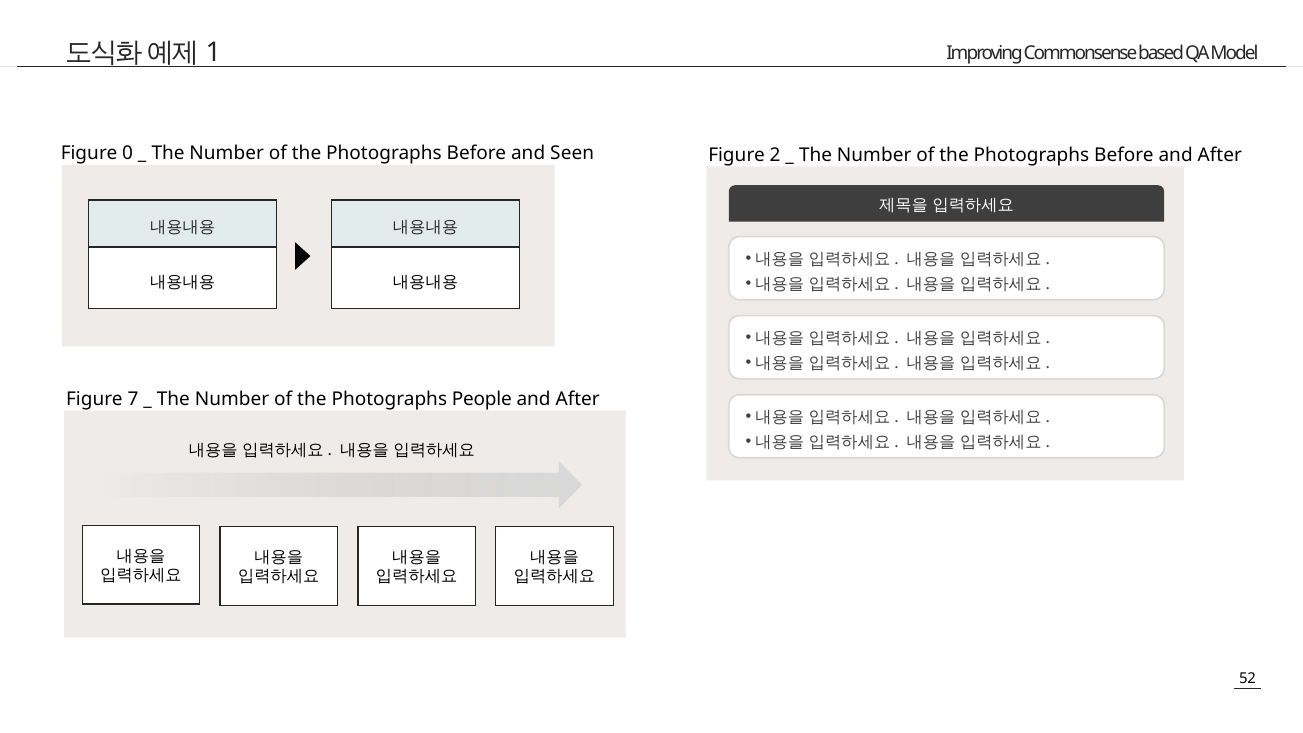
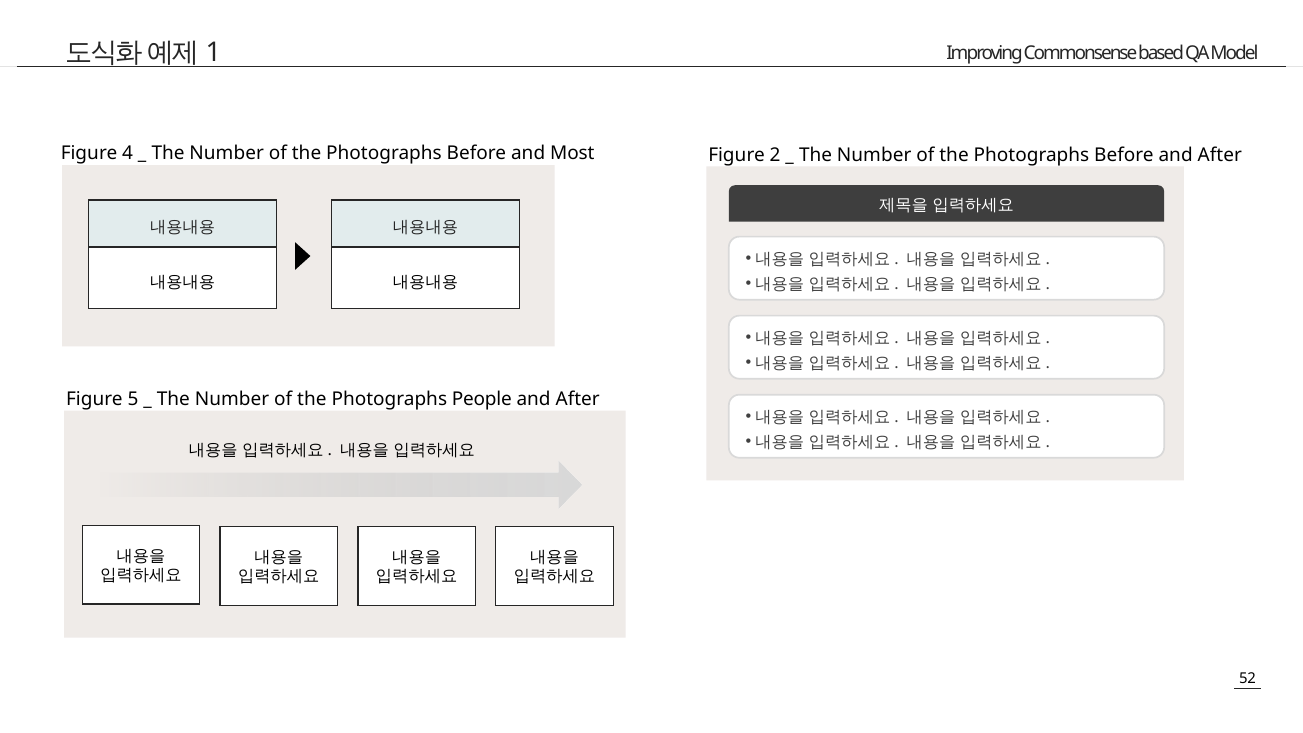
0: 0 -> 4 (128, 153)
Seen: Seen -> Most (572, 153)
7: 7 -> 5 (133, 399)
